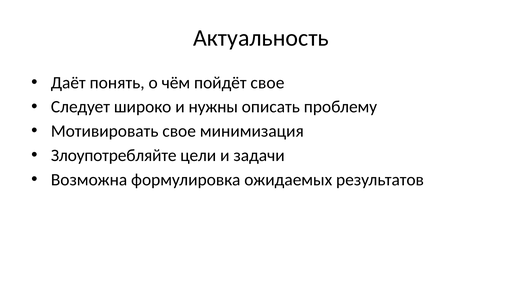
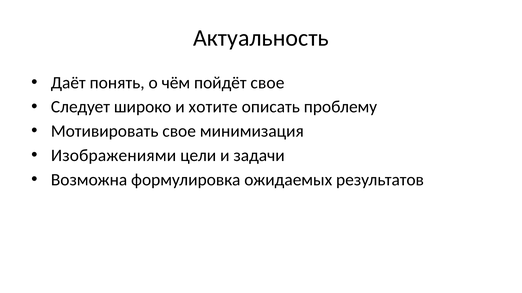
нужны: нужны -> хотите (213, 107)
Злоупотребляйте: Злоупотребляйте -> Изображениями (114, 156)
